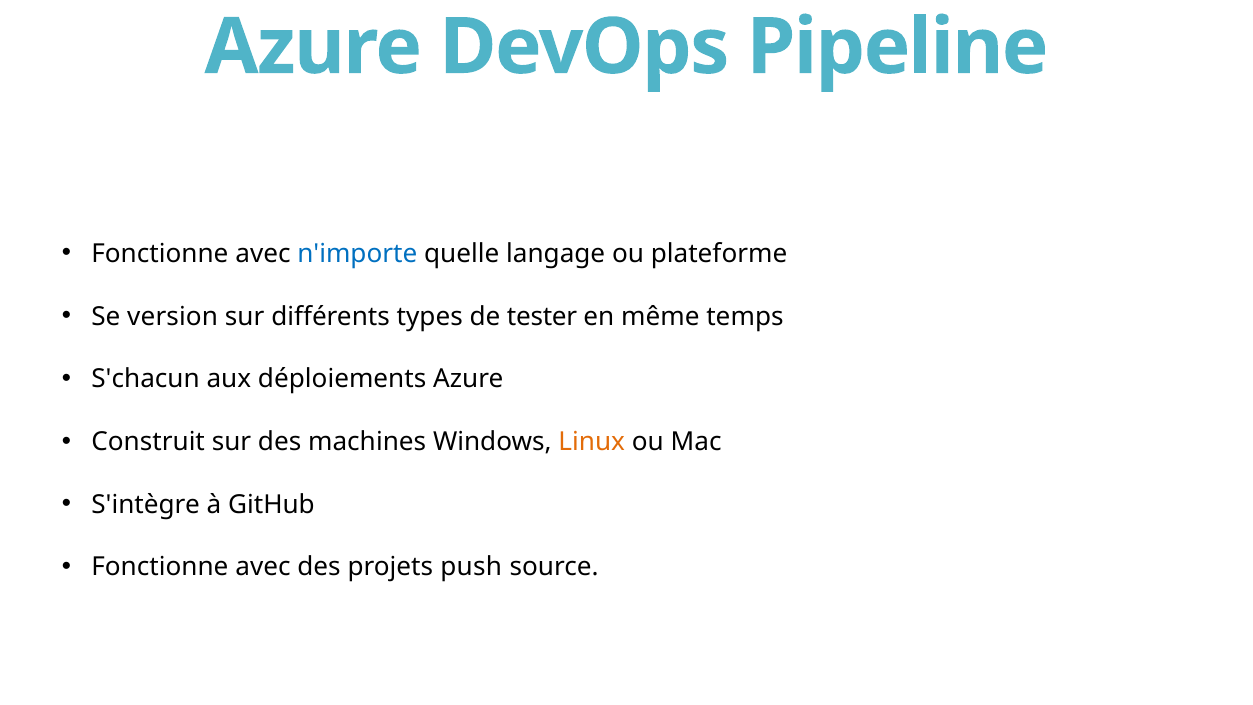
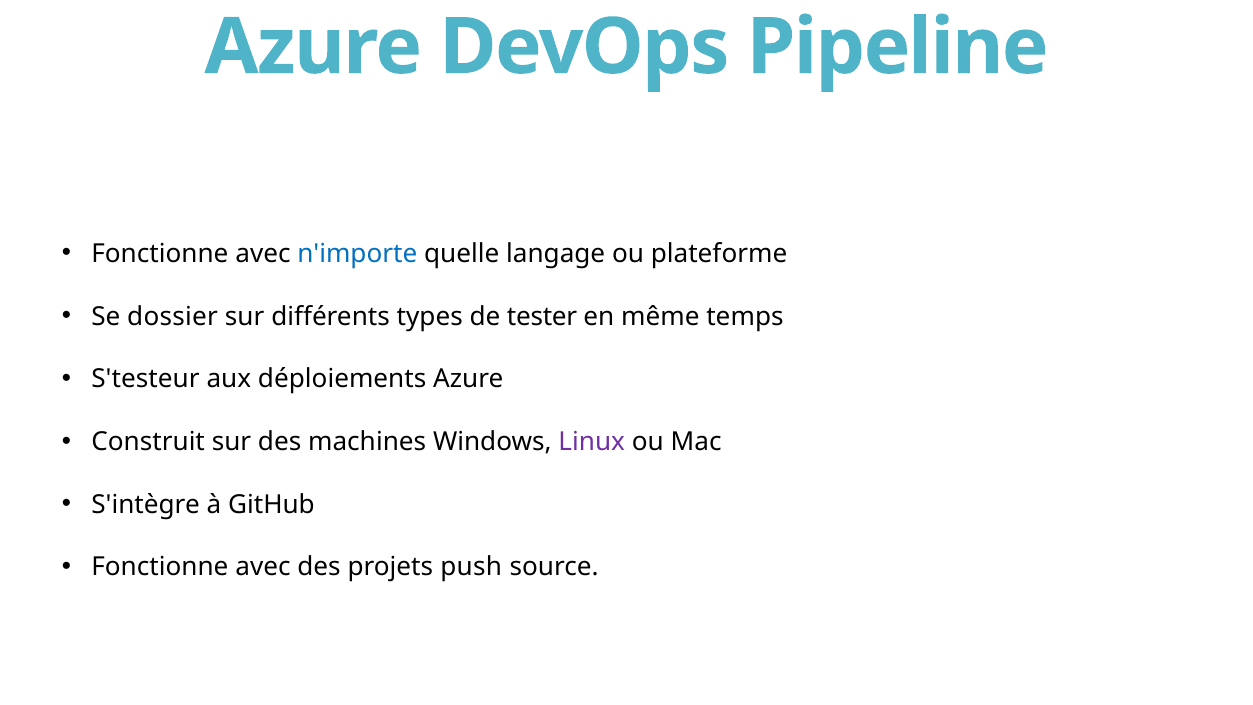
version: version -> dossier (173, 316)
S'chacun: S'chacun -> S'testeur (146, 379)
Linux colour: orange -> purple (592, 442)
